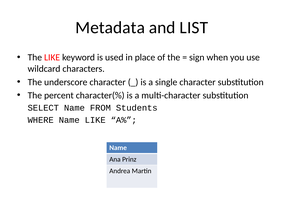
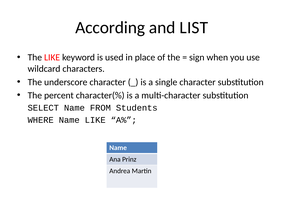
Metadata: Metadata -> According (110, 27)
